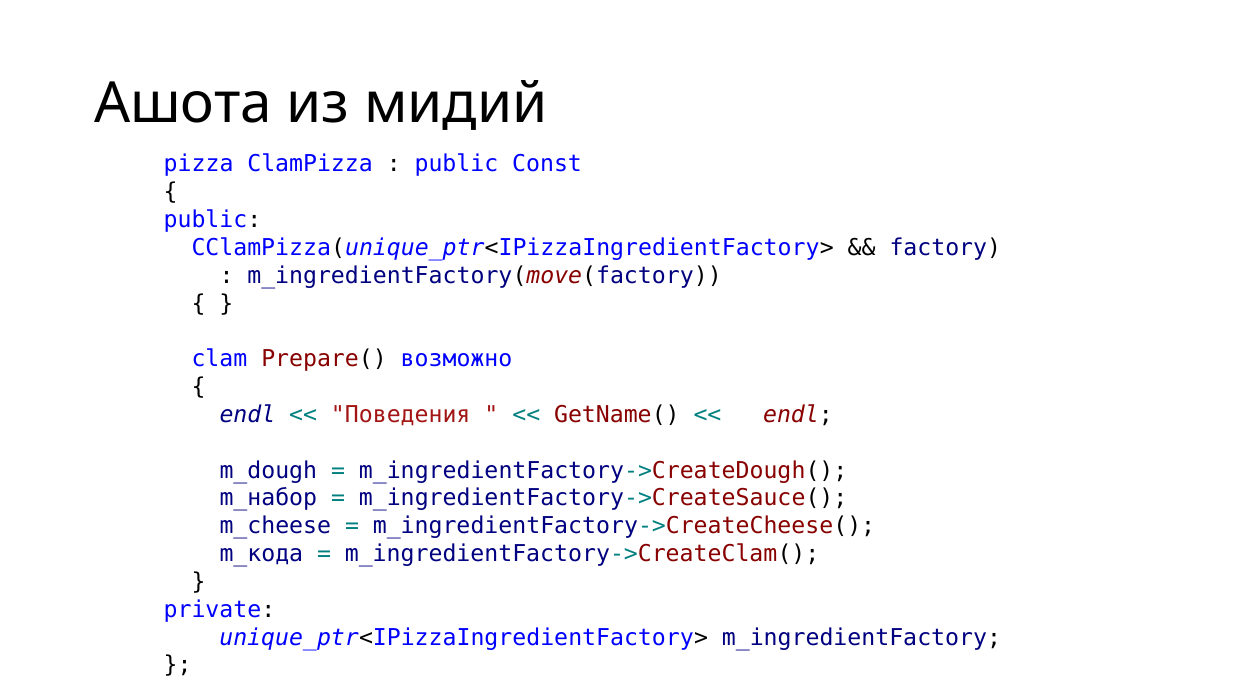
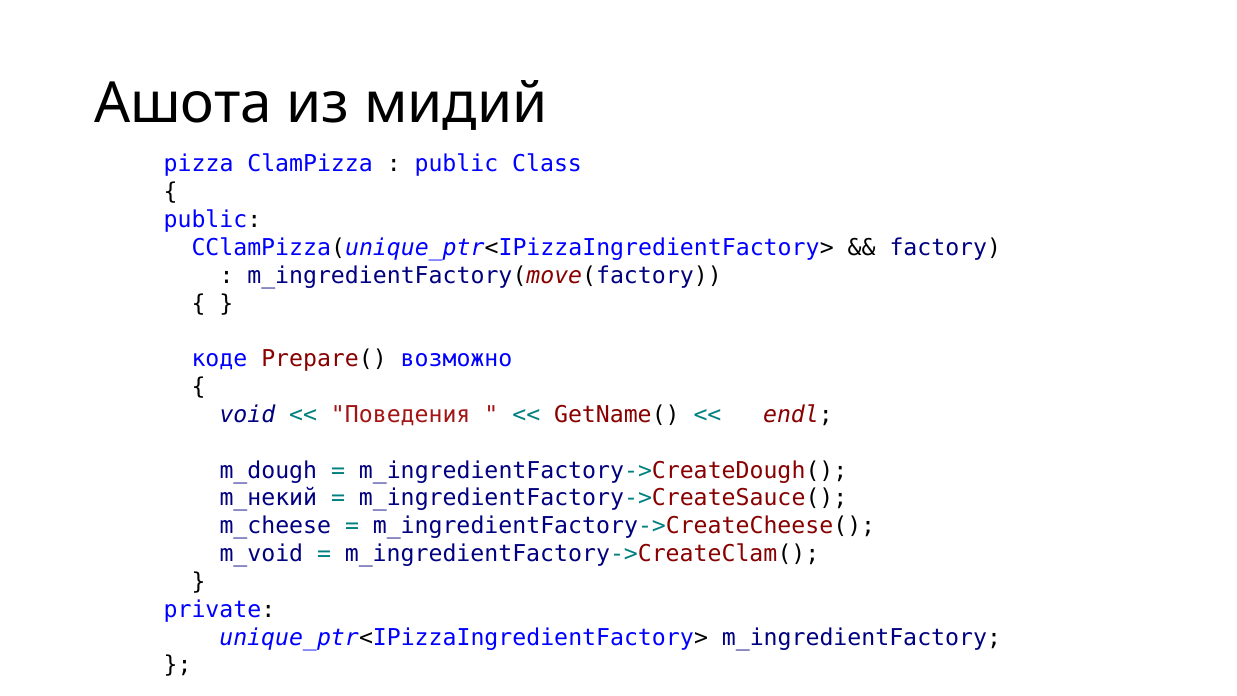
Const: Const -> Class (547, 164)
clam: clam -> коде (219, 359)
endl: endl -> void (247, 415)
m_набор: m_набор -> m_некий (268, 498)
m_кода: m_кода -> m_void (261, 554)
